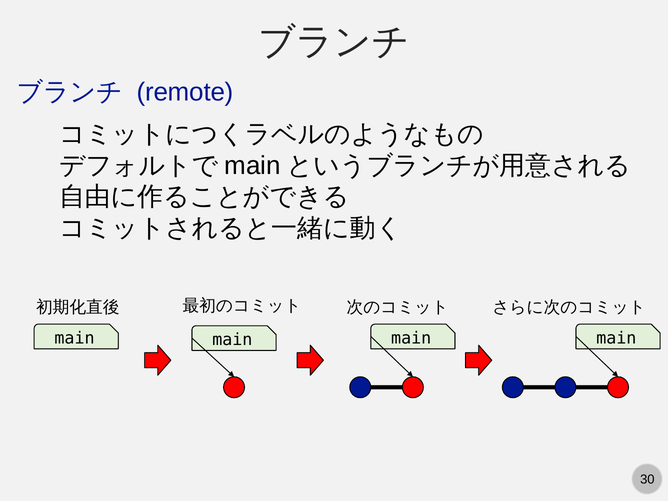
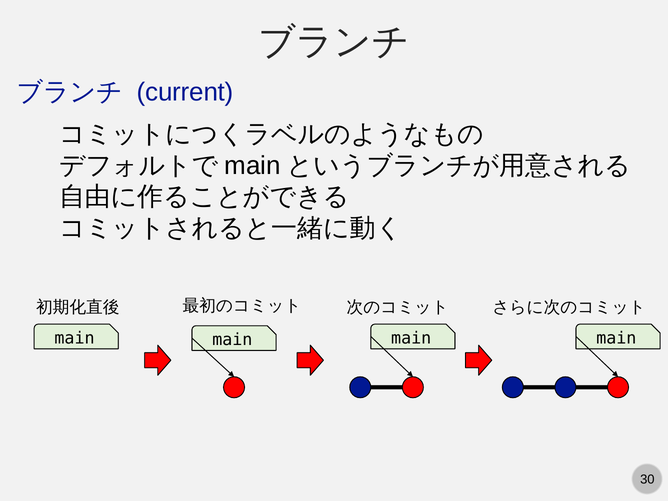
remote: remote -> current (185, 92)
